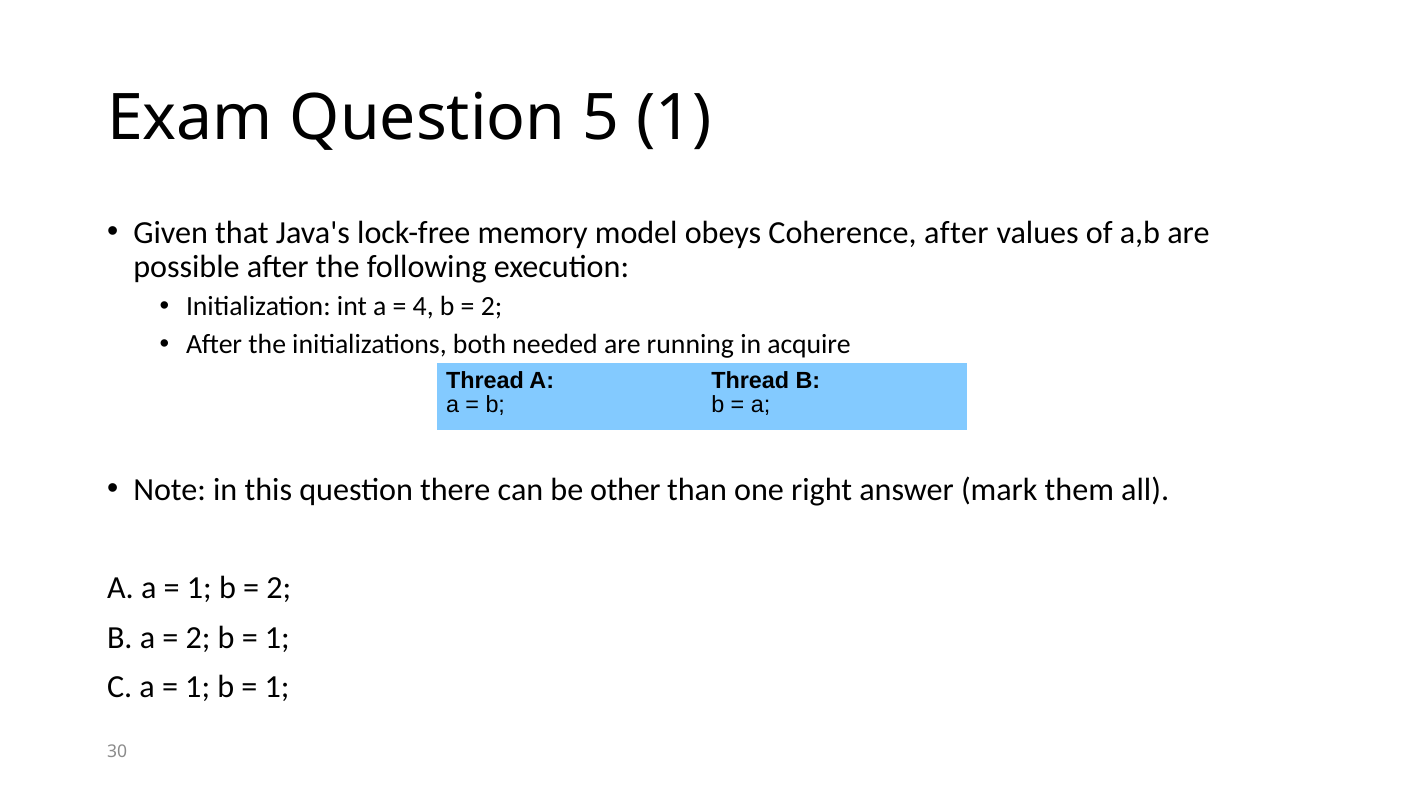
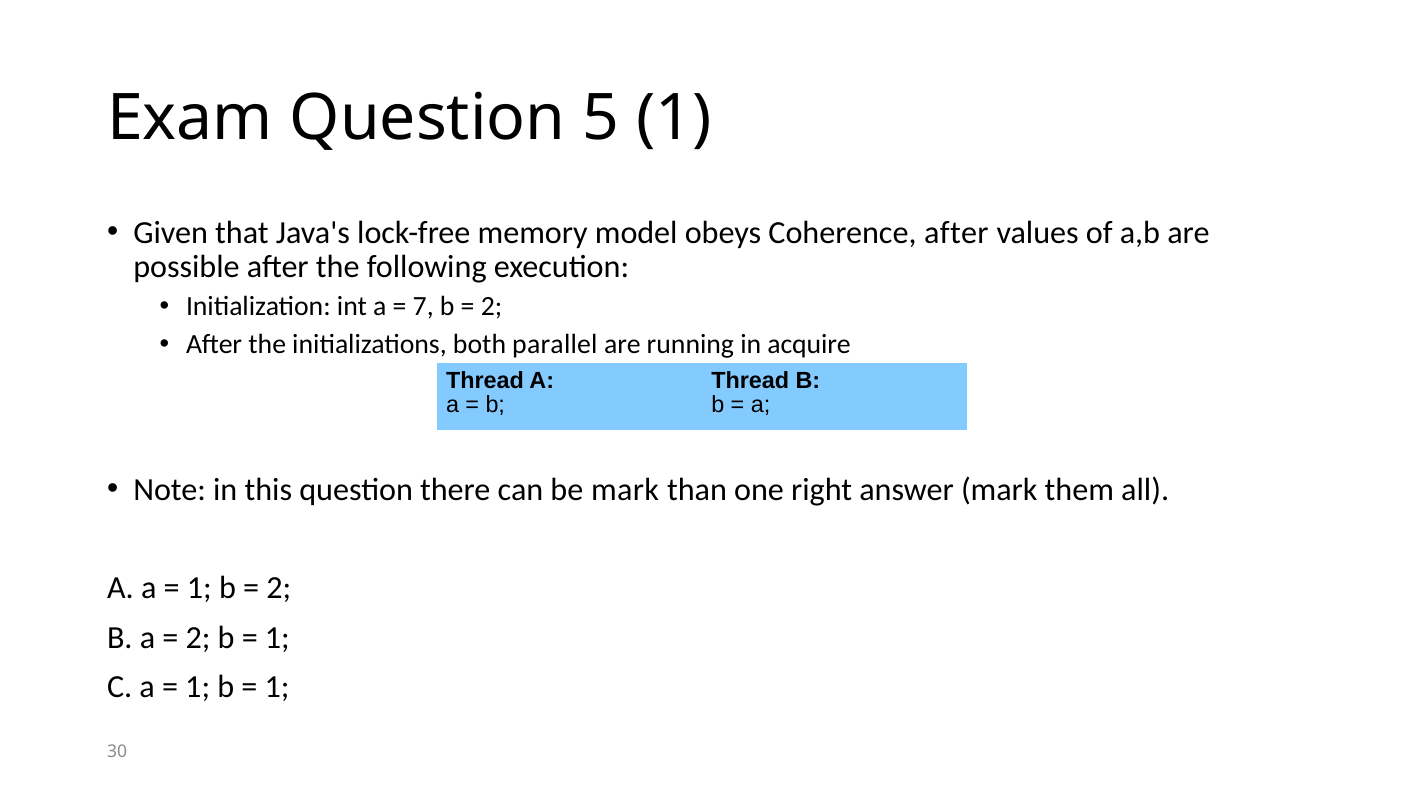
4: 4 -> 7 (423, 307)
needed: needed -> parallel (555, 344)
be other: other -> mark (625, 490)
